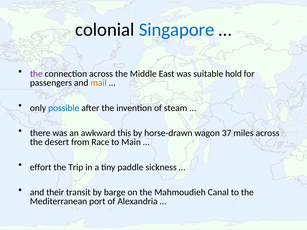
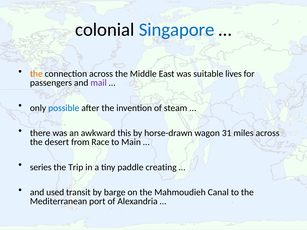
the colour: purple -> orange (36, 74)
hold: hold -> lives (234, 74)
mail colour: orange -> purple (99, 83)
37: 37 -> 31 (227, 133)
effort: effort -> series (41, 167)
sickness: sickness -> creating (161, 167)
their: their -> used (55, 193)
